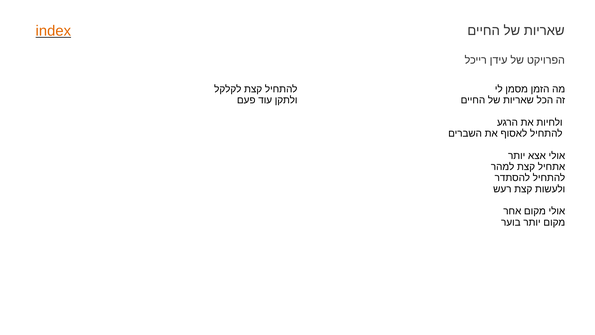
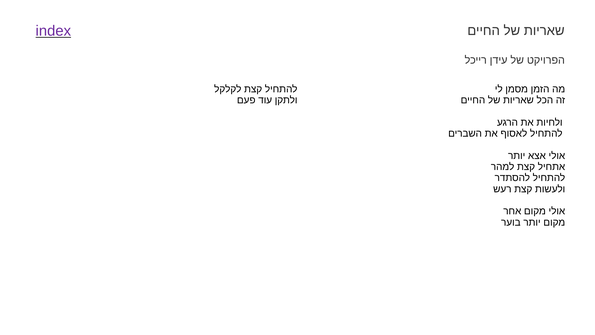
index colour: orange -> purple (53, 31)
